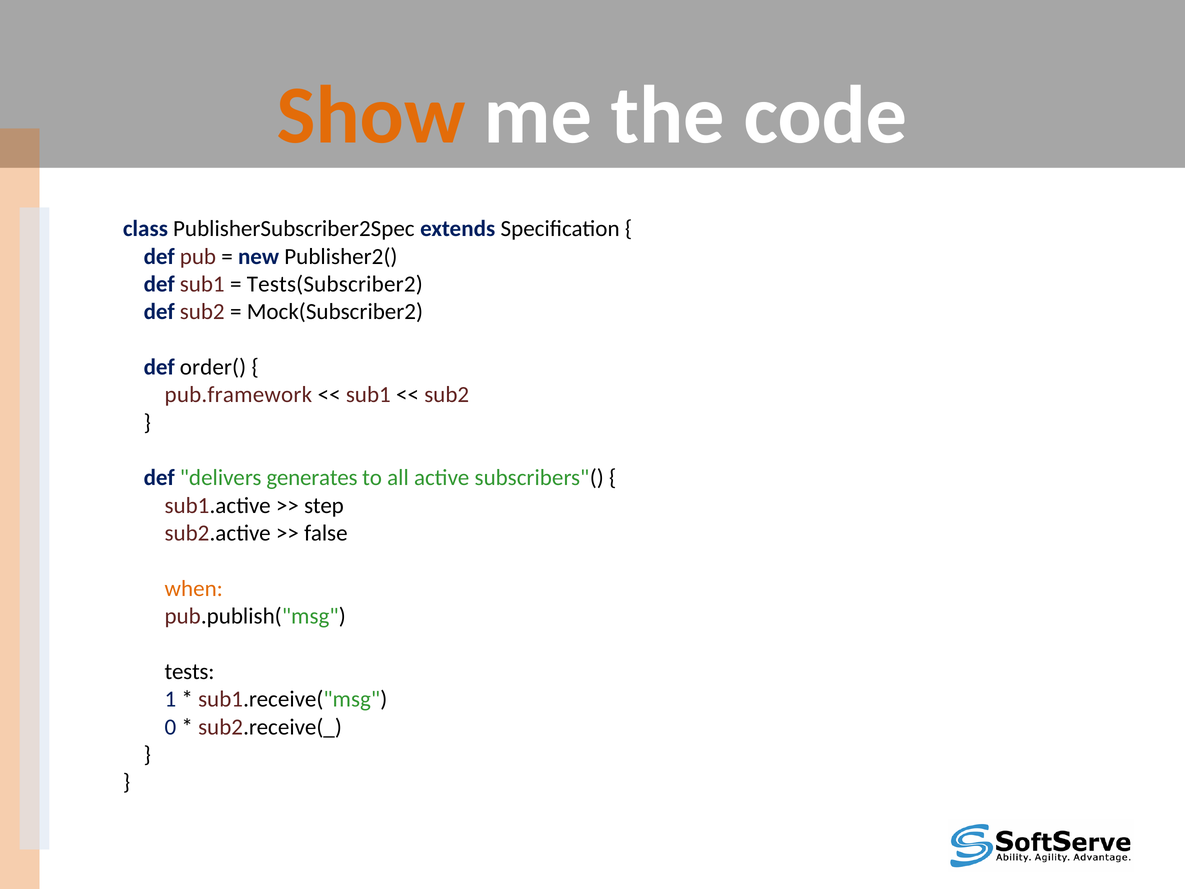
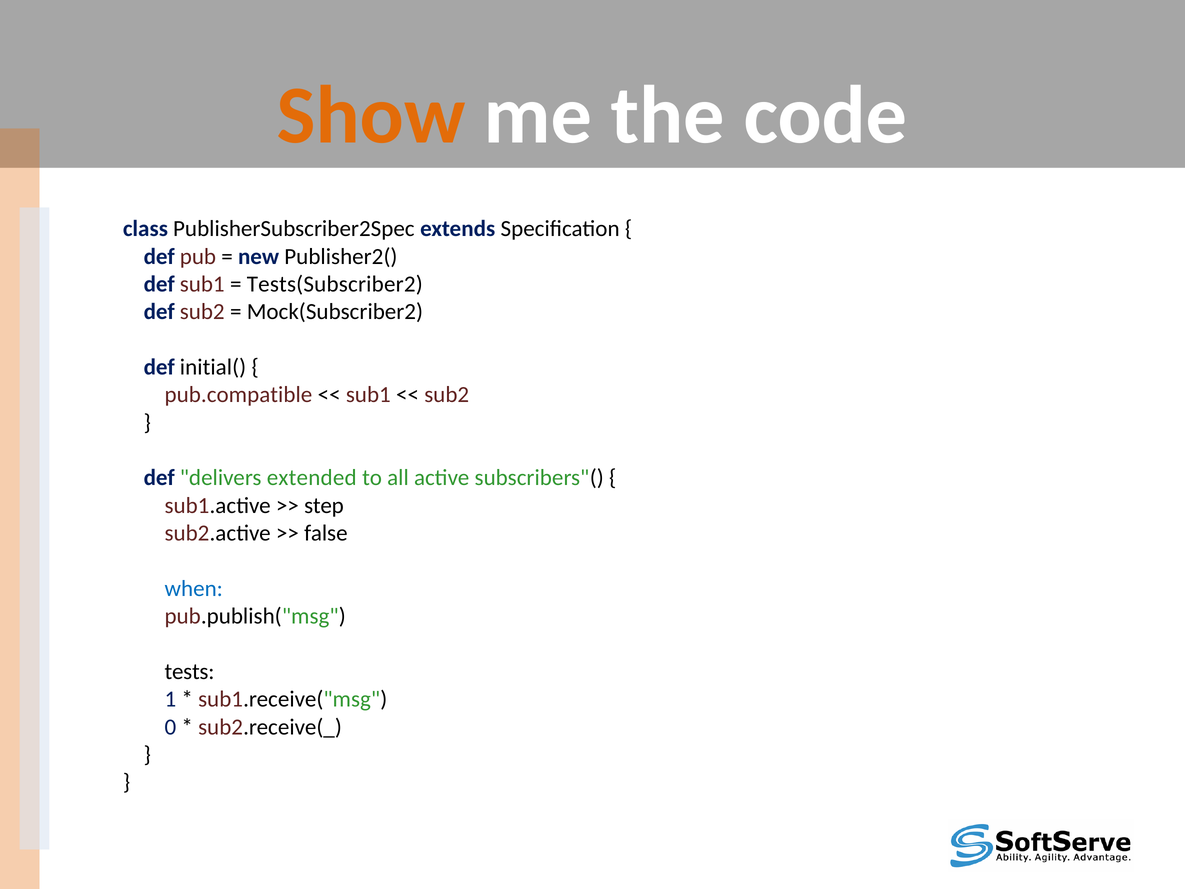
order(: order( -> initial( (213, 367)
pub.framework: pub.framework -> pub.compatible (238, 395)
generates: generates -> extended (312, 478)
when colour: orange -> blue (194, 588)
